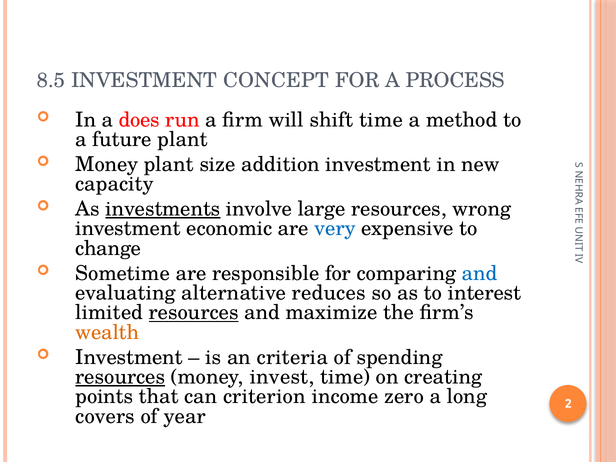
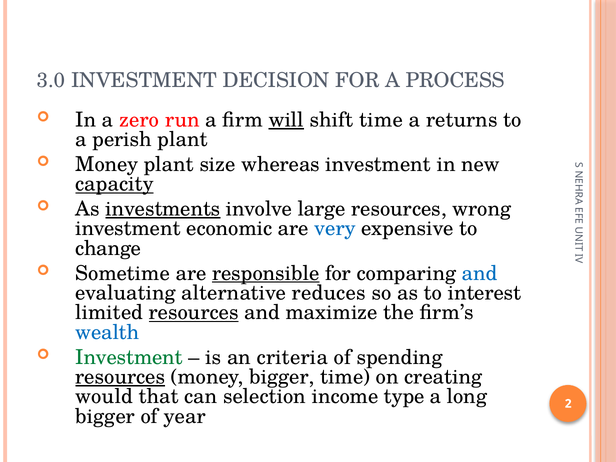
8.5: 8.5 -> 3.0 (51, 81)
CONCEPT: CONCEPT -> DECISION (276, 81)
does: does -> zero (139, 120)
will underline: none -> present (286, 120)
method: method -> returns (462, 120)
future: future -> perish (122, 140)
addition: addition -> whereas (281, 164)
capacity underline: none -> present (115, 184)
responsible underline: none -> present (266, 273)
wealth colour: orange -> blue (107, 332)
Investment colour: black -> green (129, 357)
money invest: invest -> bigger (282, 377)
points: points -> would (104, 397)
criterion: criterion -> selection (264, 397)
zero: zero -> type (404, 397)
covers: covers -> bigger (105, 416)
